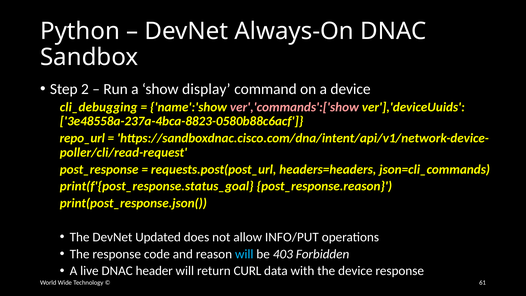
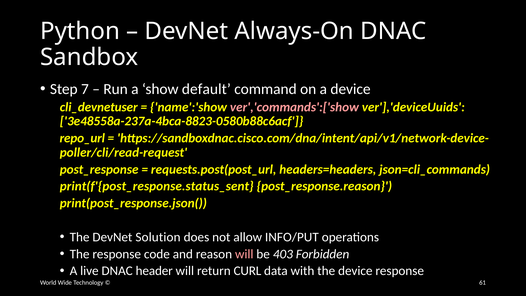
2: 2 -> 7 (85, 89)
display: display -> default (206, 89)
cli_debugging: cli_debugging -> cli_devnetuser (99, 107)
print(f'{post_response.status_goal: print(f'{post_response.status_goal -> print(f'{post_response.status_sent (157, 186)
Updated: Updated -> Solution (158, 237)
will colour: light blue -> pink (244, 254)
